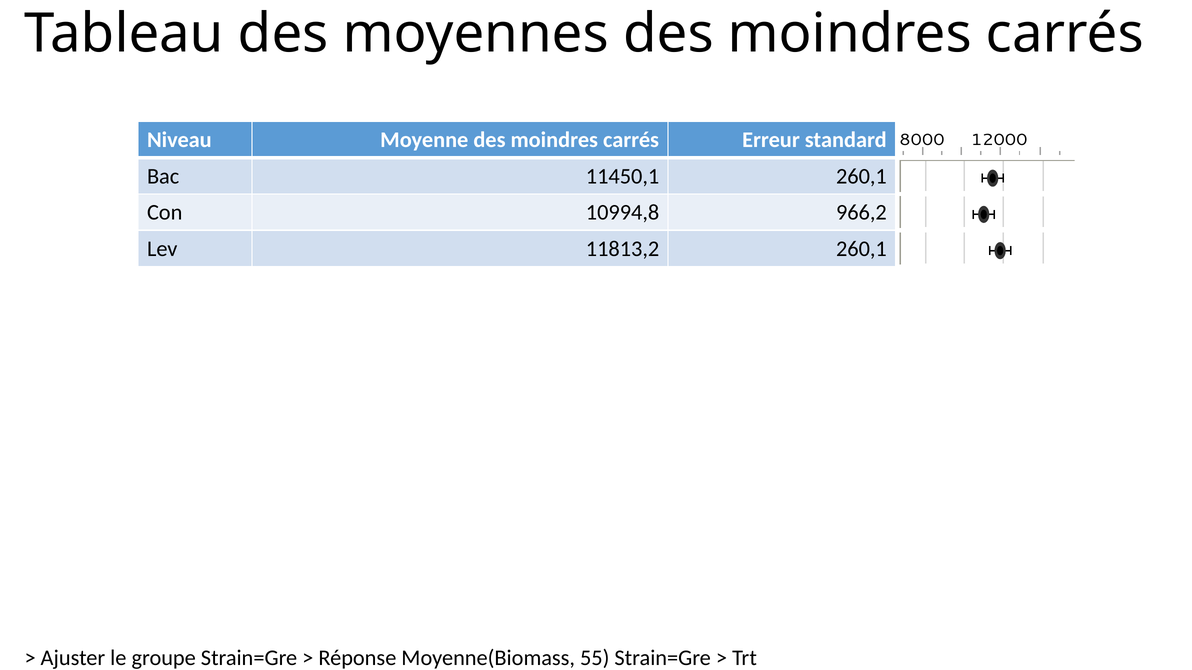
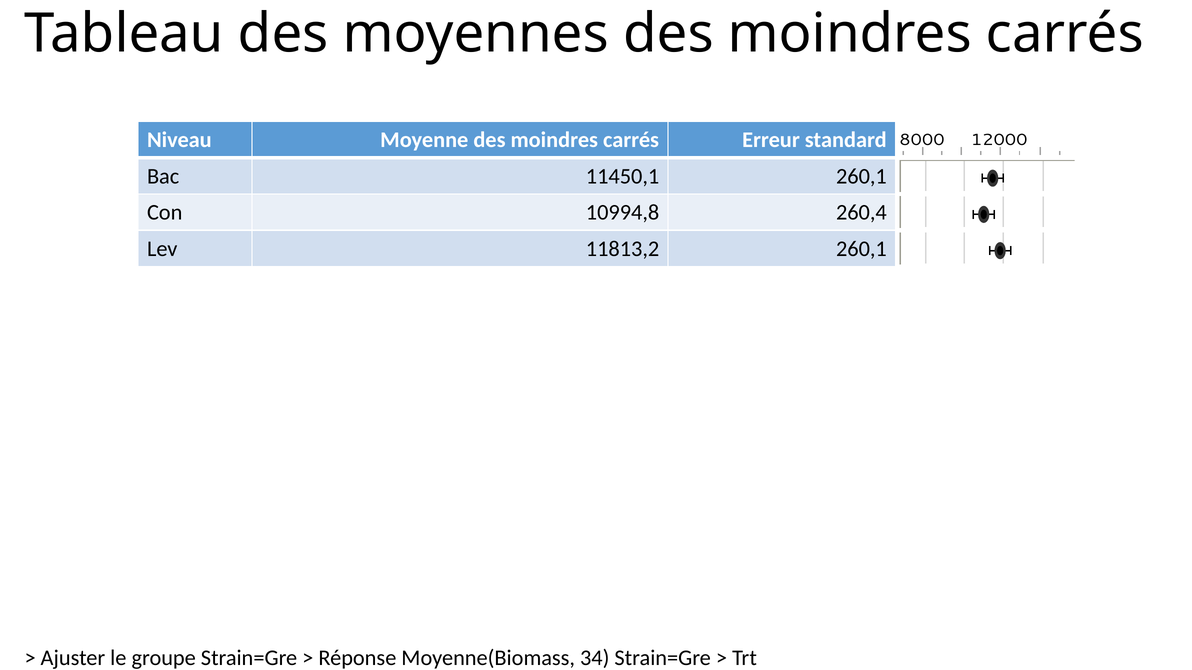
966,2: 966,2 -> 260,4 (861, 213)
55: 55 -> 34 (595, 658)
